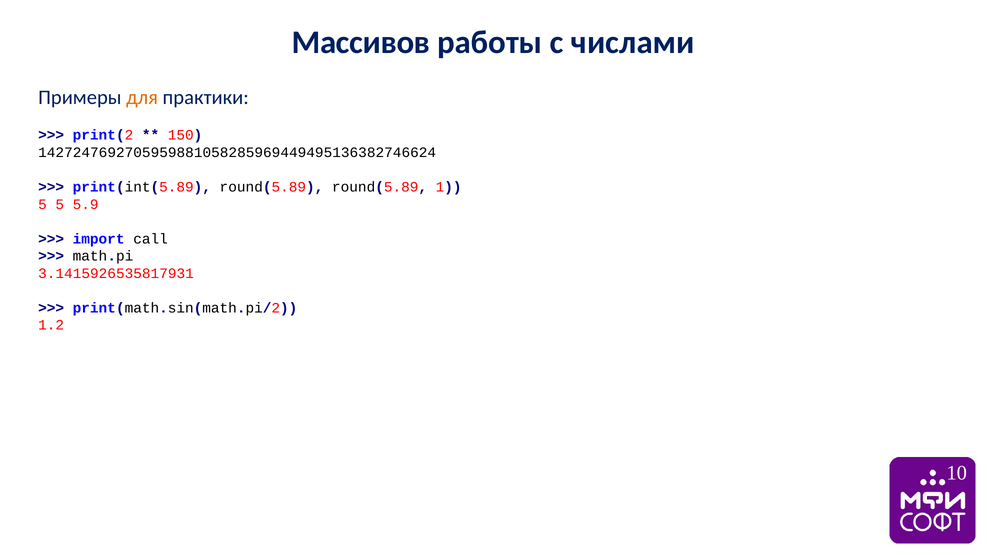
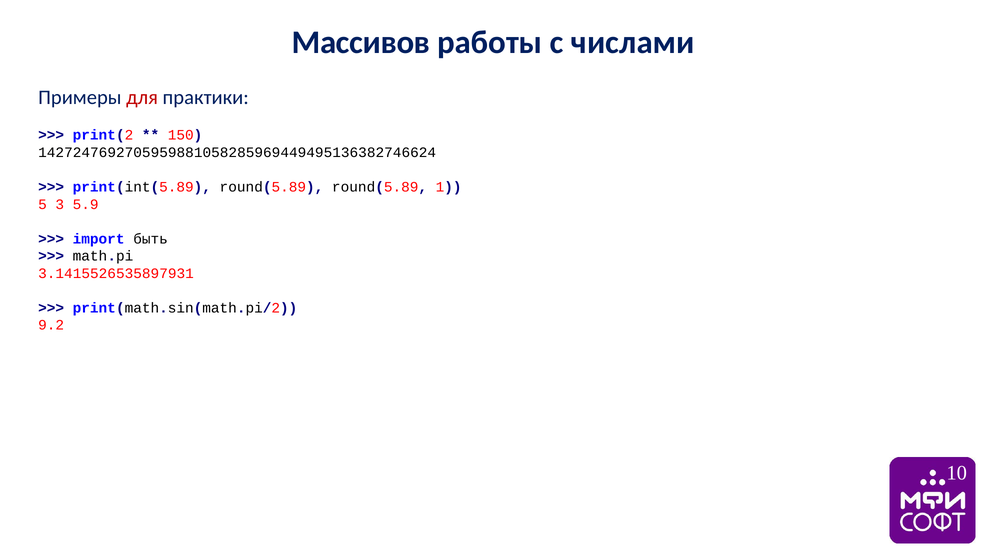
для colour: orange -> red (142, 97)
5 5: 5 -> 3 (60, 204)
call: call -> быть (151, 239)
3.1415926535817931: 3.1415926535817931 -> 3.1415526535897931 (116, 273)
1.2: 1.2 -> 9.2 (51, 325)
